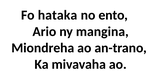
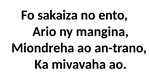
hataka: hataka -> sakaiza (58, 15)
